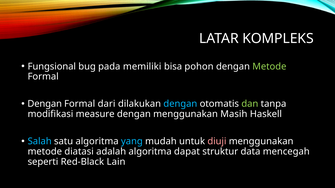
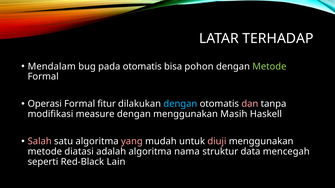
KOMPLEKS: KOMPLEKS -> TERHADAP (278, 39)
Fungsional: Fungsional -> Mendalam (52, 67)
pada memiliki: memiliki -> otomatis (142, 67)
Dengan: Dengan -> Operasi (45, 104)
dari: dari -> fitur (107, 104)
dan colour: light green -> pink (250, 104)
Salah colour: light blue -> pink (40, 142)
yang colour: light blue -> pink (132, 142)
dapat: dapat -> nama (187, 152)
